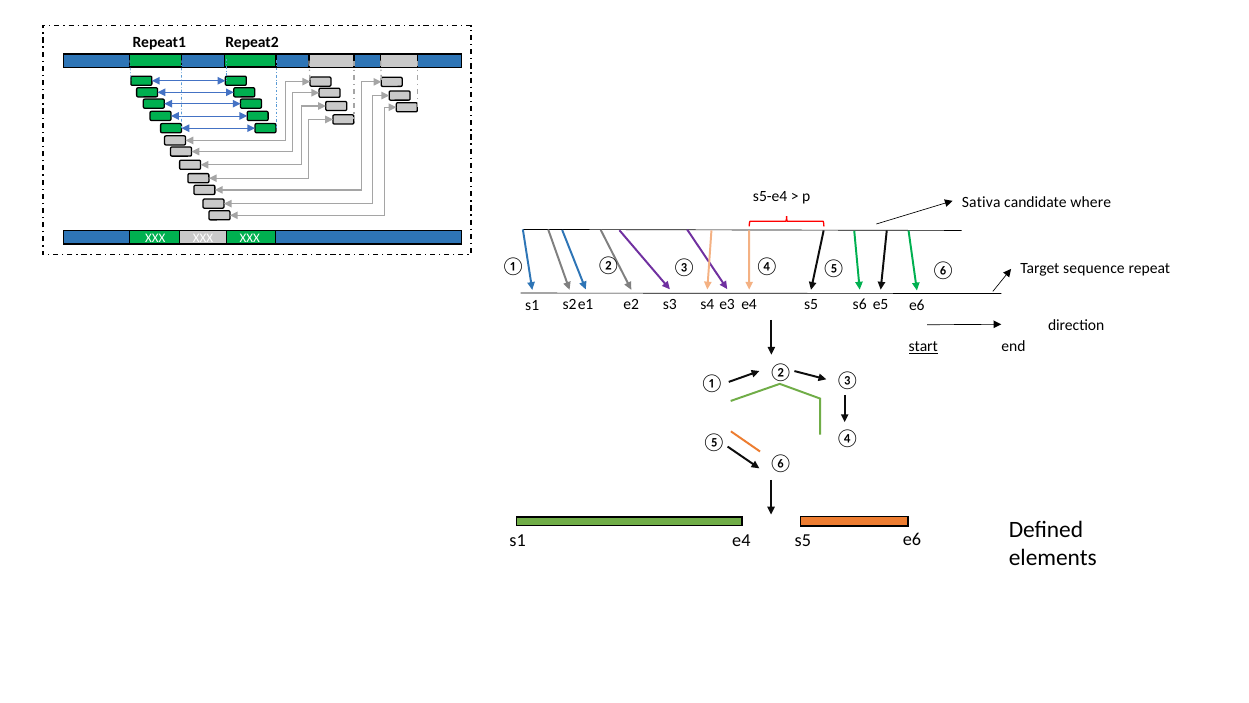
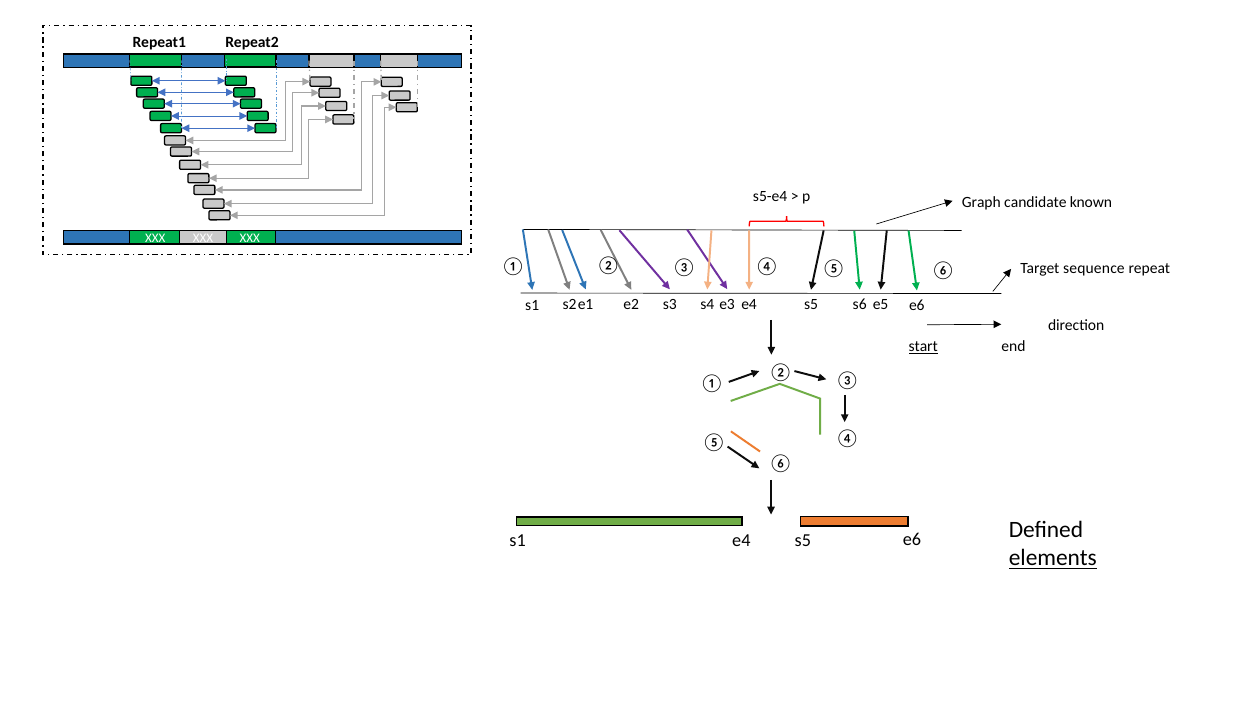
Sativa: Sativa -> Graph (981, 202)
where: where -> known (1091, 202)
elements underline: none -> present (1053, 558)
